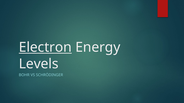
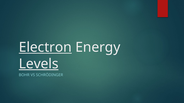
Levels underline: none -> present (39, 64)
